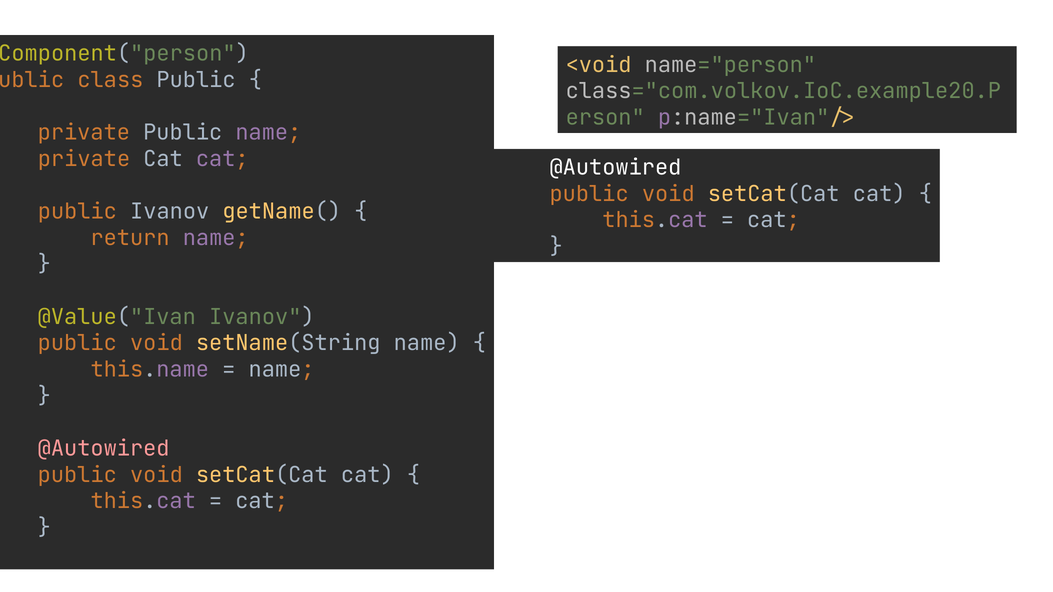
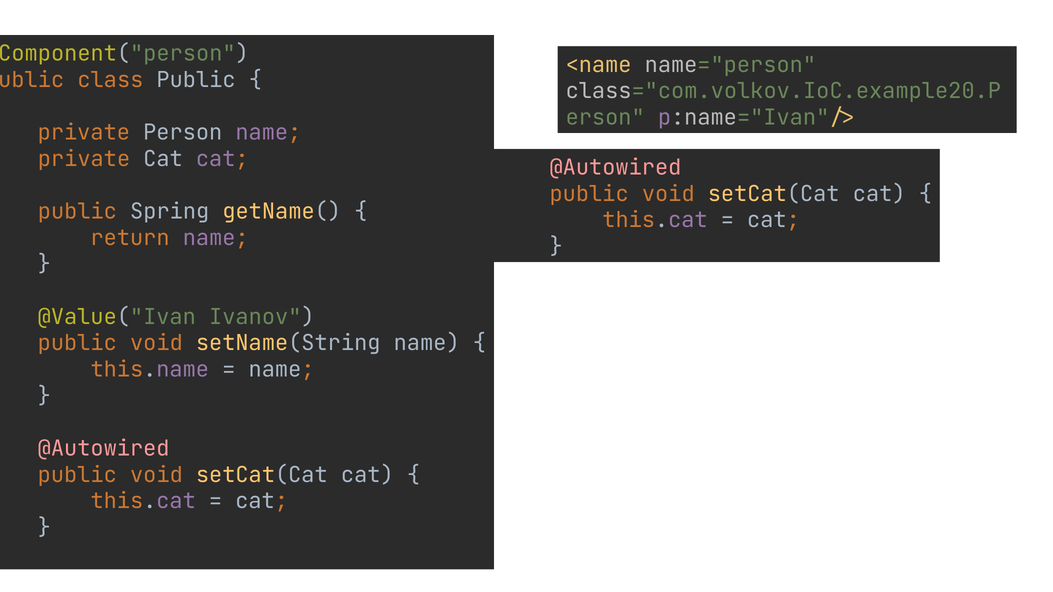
<void: <void -> <name (599, 65)
private Public: Public -> Person (183, 133)
@Autowired colour: white -> pink (615, 168)
public Ivanov: Ivanov -> Spring (170, 212)
